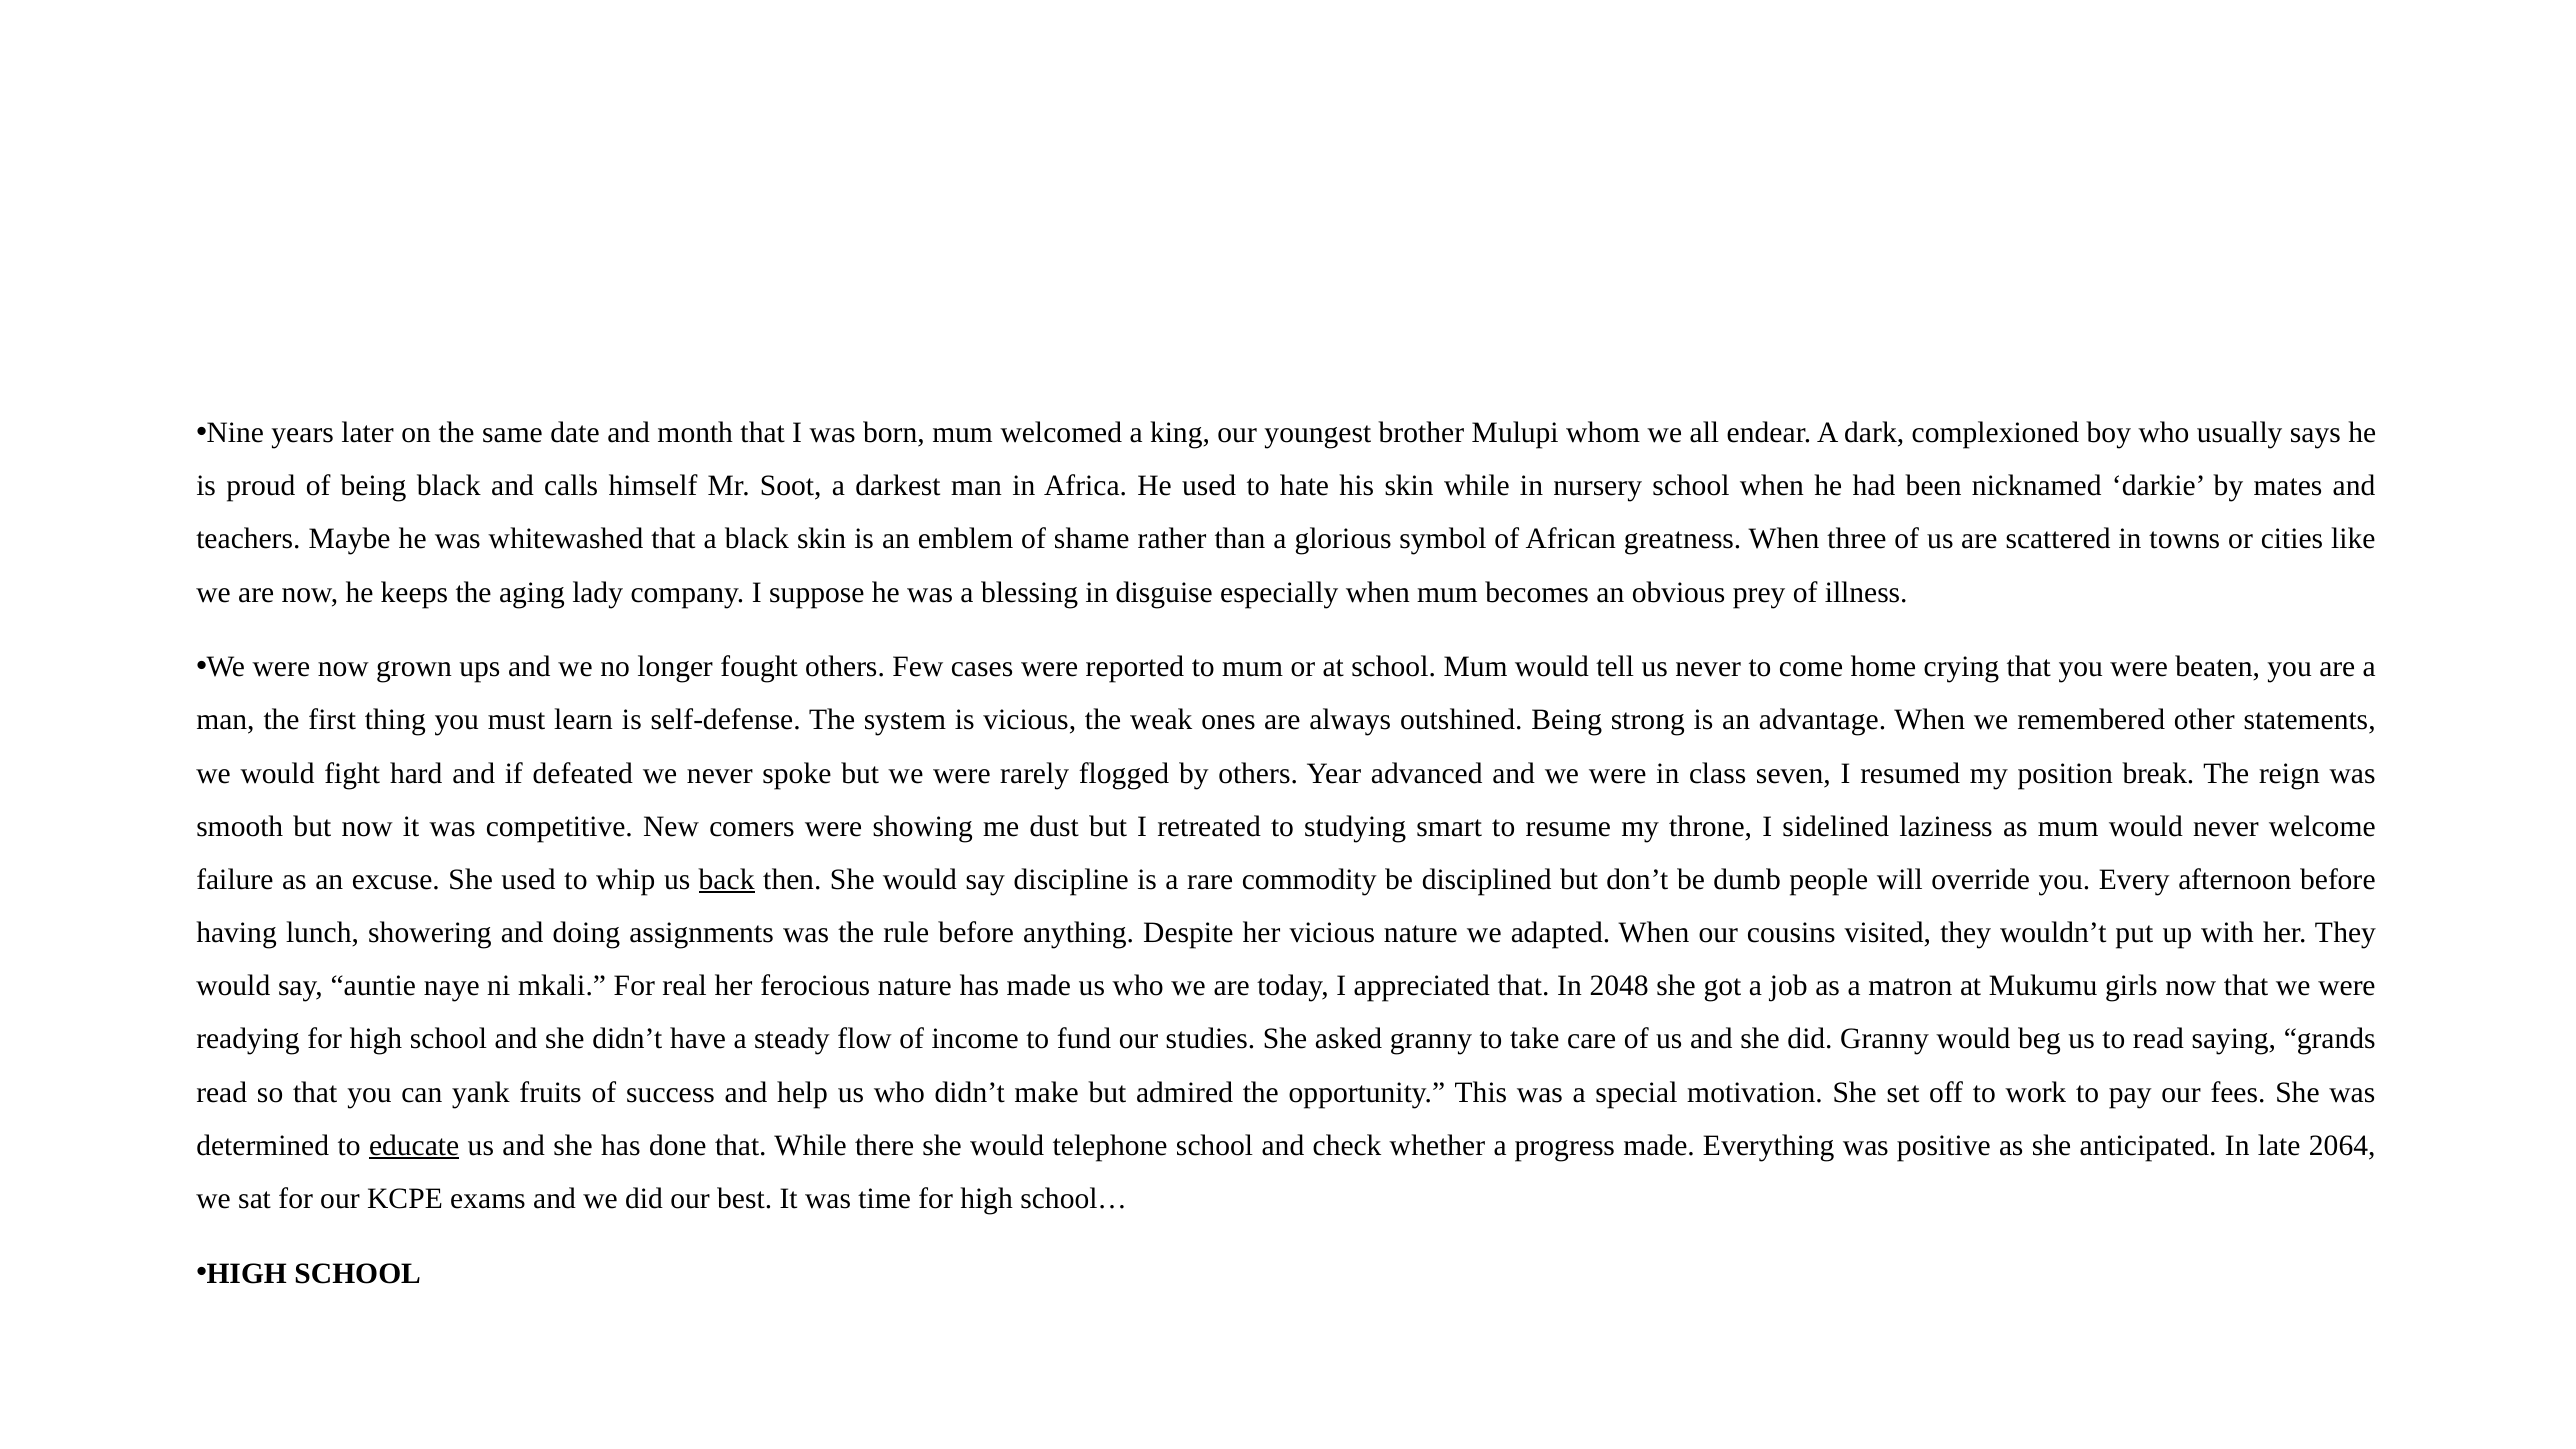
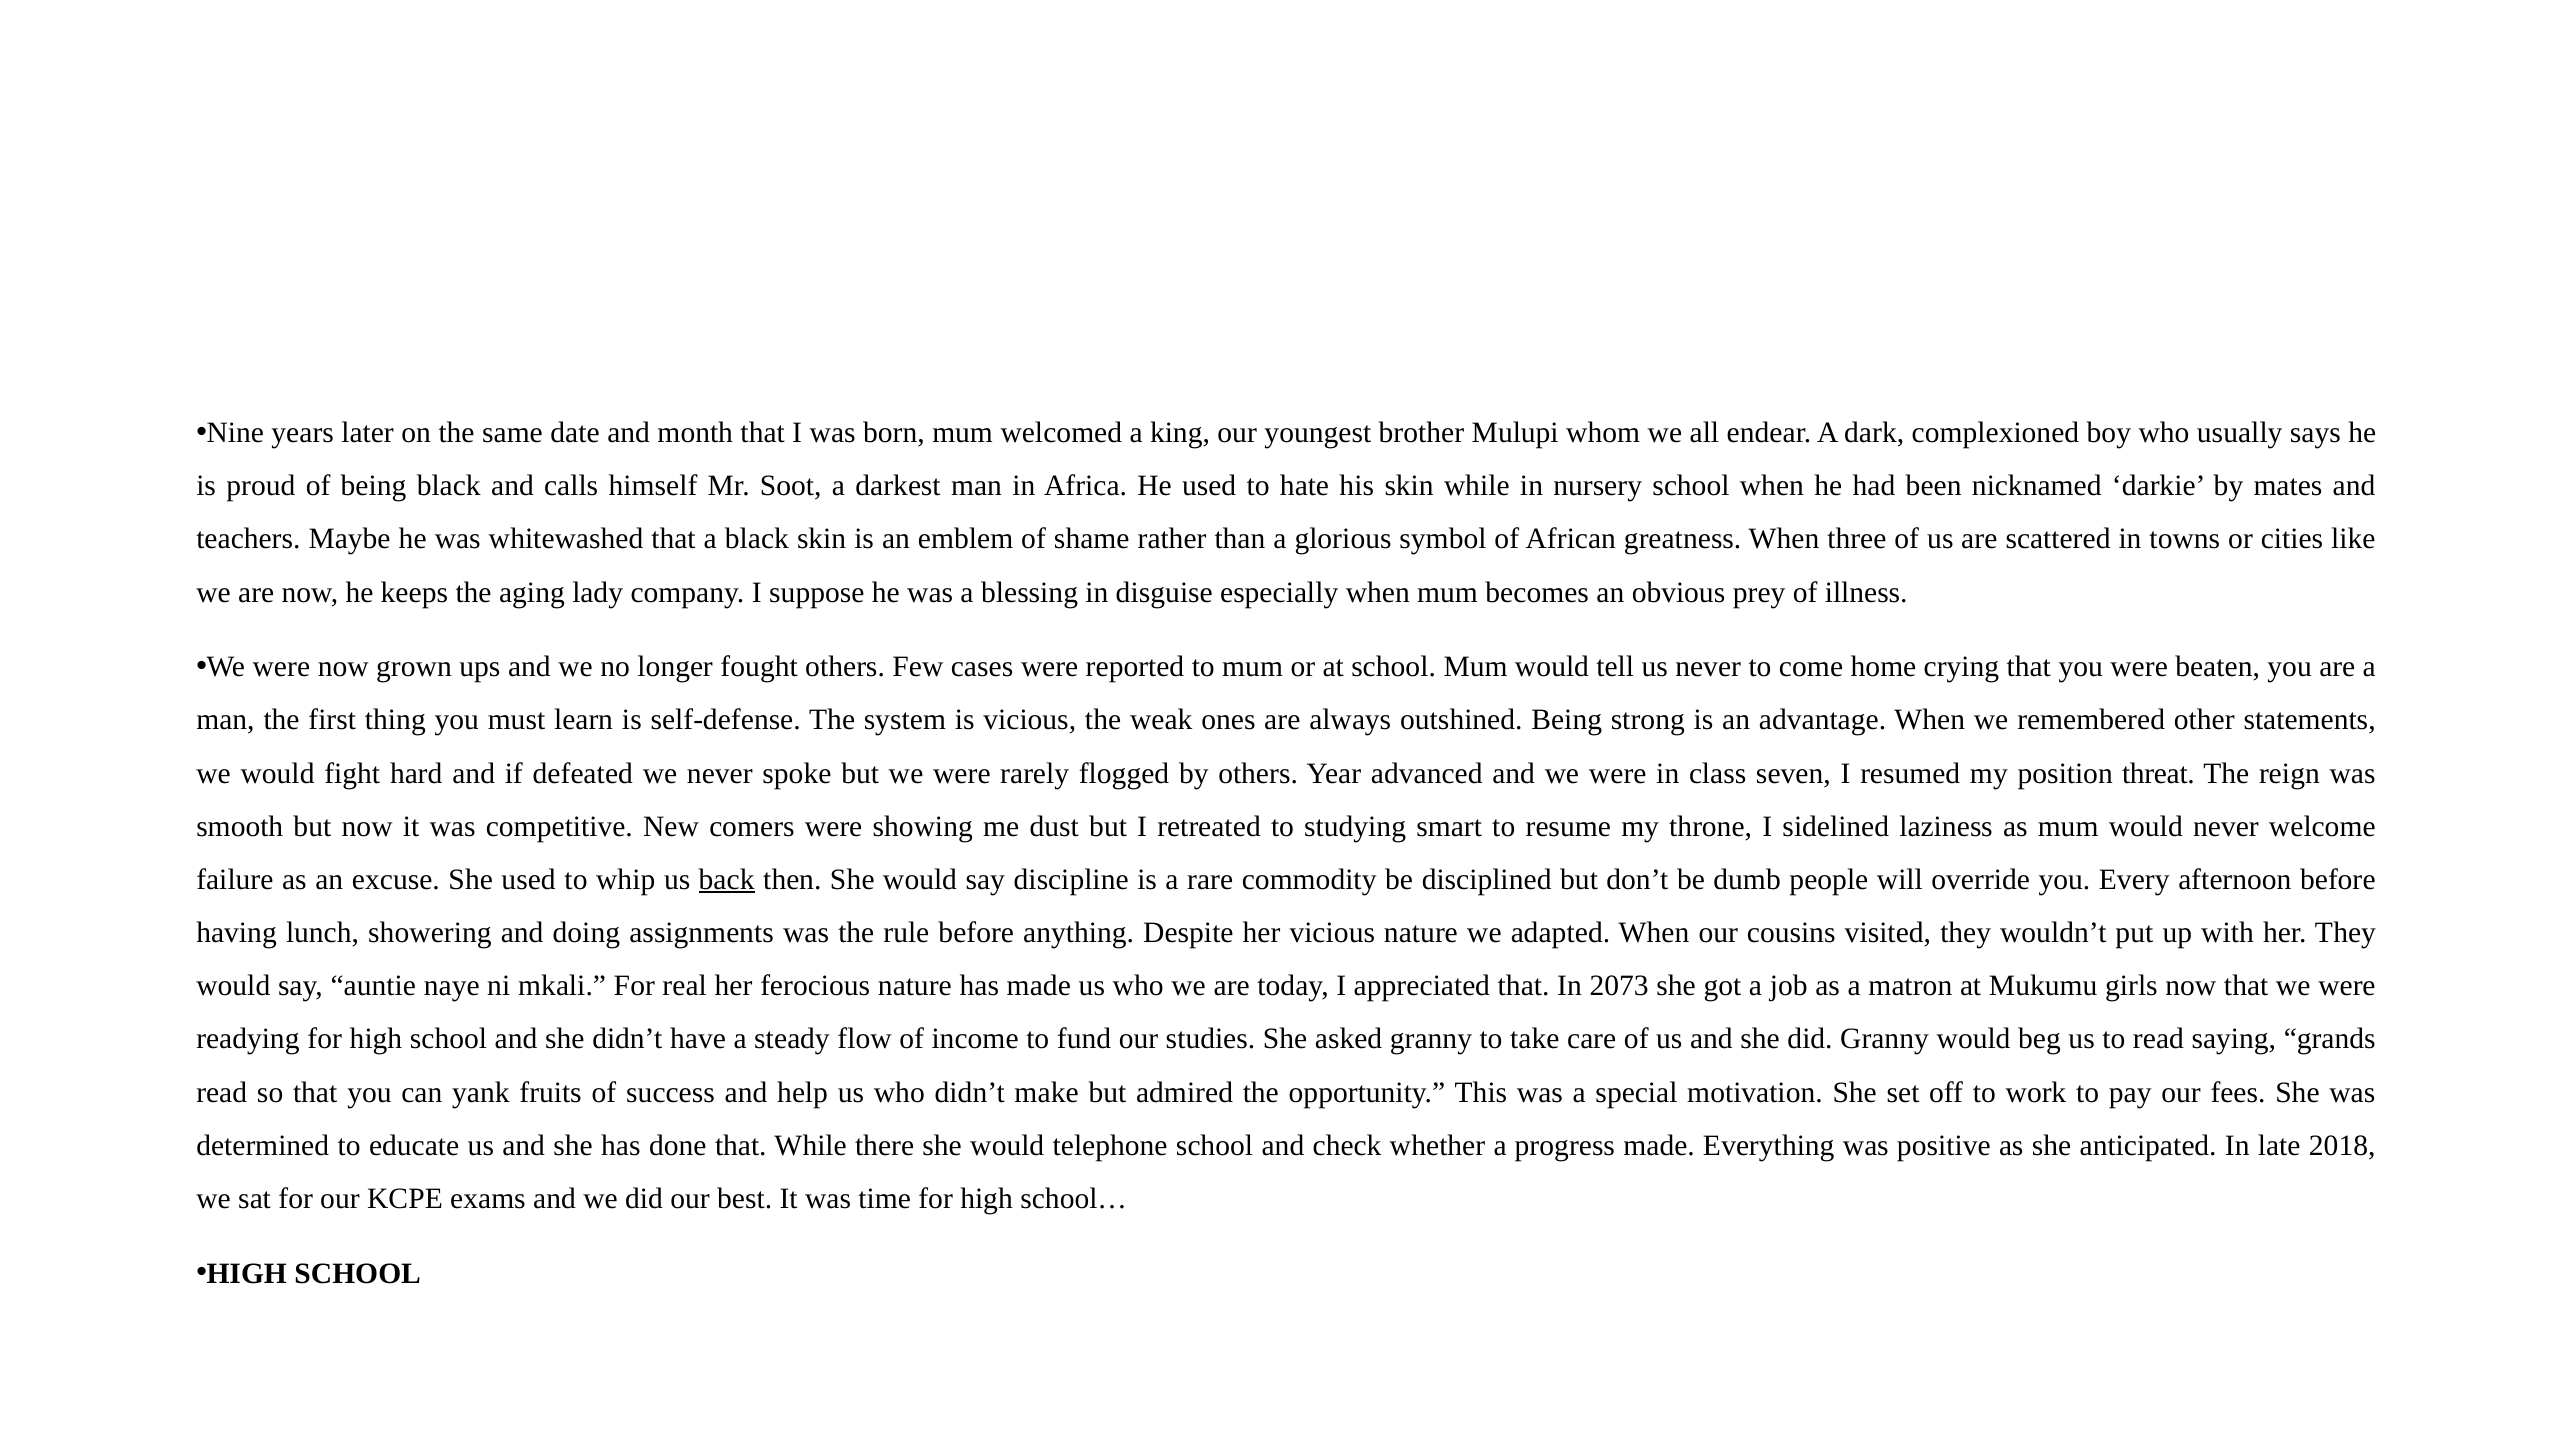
break: break -> threat (2158, 773)
2048: 2048 -> 2073 (1619, 986)
educate underline: present -> none (414, 1145)
2064: 2064 -> 2018 (2342, 1145)
